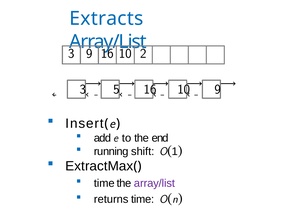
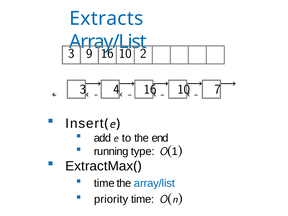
5: 5 -> 4 (117, 89)
10 9: 9 -> 7 (218, 89)
shift: shift -> type (143, 152)
array/list colour: purple -> blue (154, 183)
returns: returns -> priority (111, 199)
